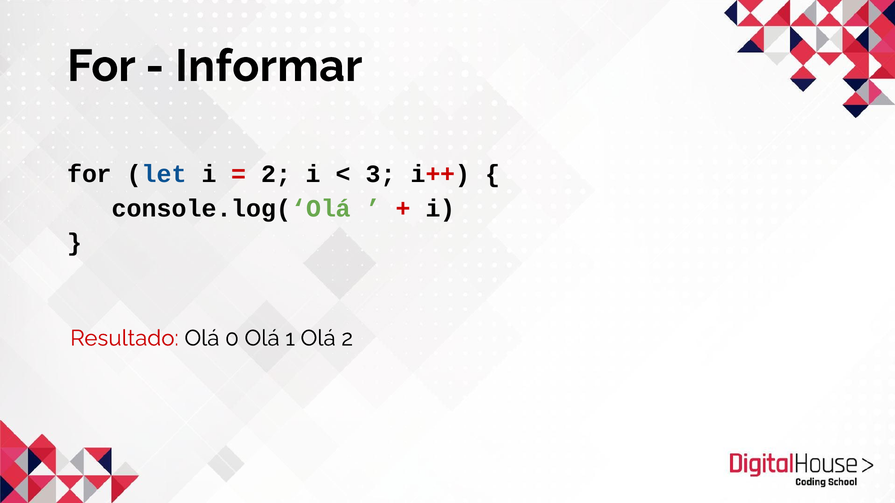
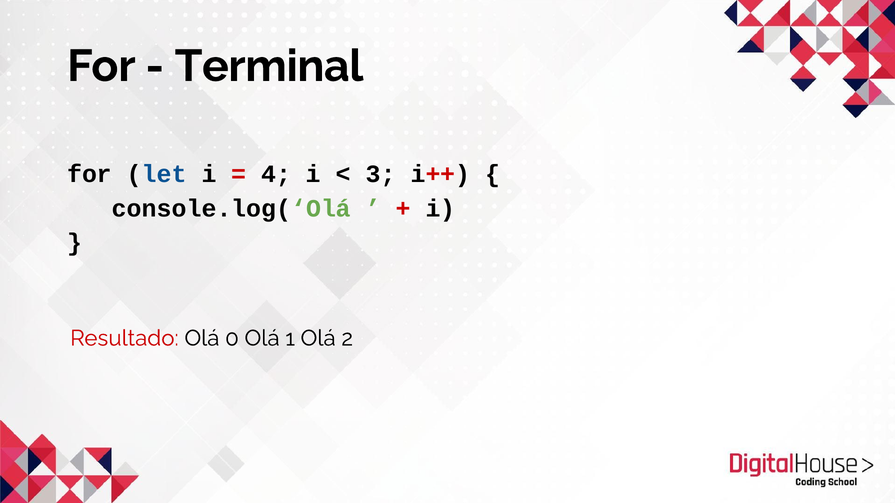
Informar: Informar -> Terminal (269, 66)
2: 2 -> 4 (276, 174)
